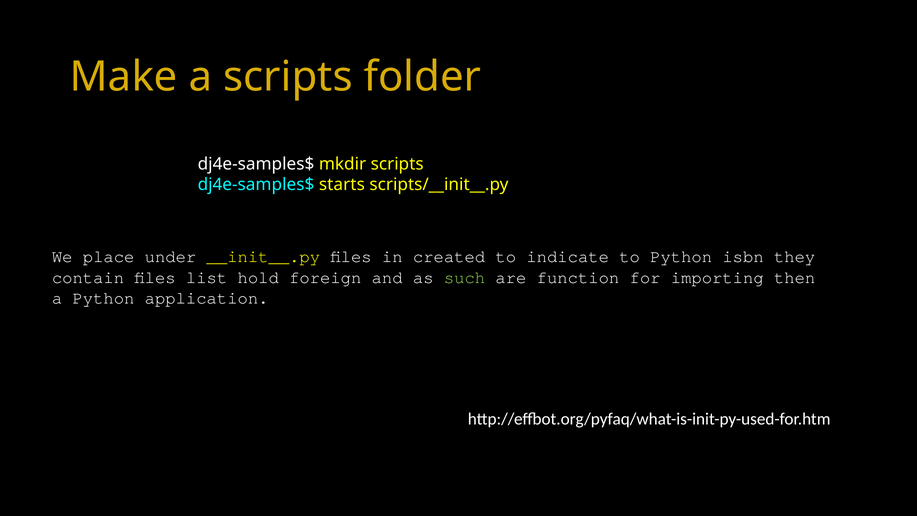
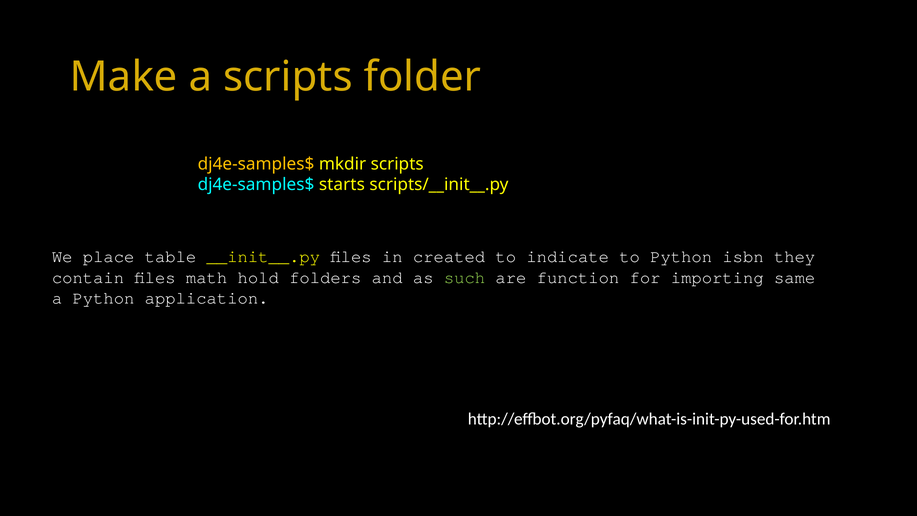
dj4e-samples$ colour: white -> yellow (256, 164)
under: under -> table (171, 257)
list: list -> math (207, 277)
foreign: foreign -> folders (325, 277)
then: then -> same (795, 277)
